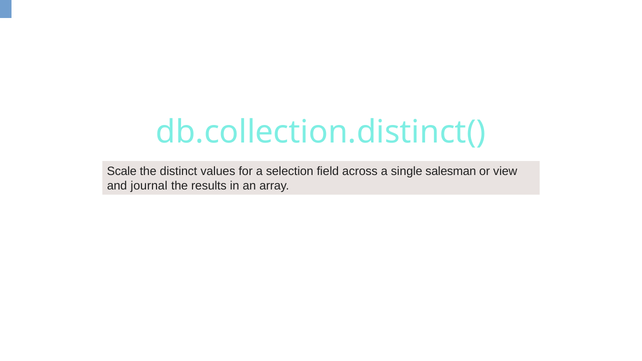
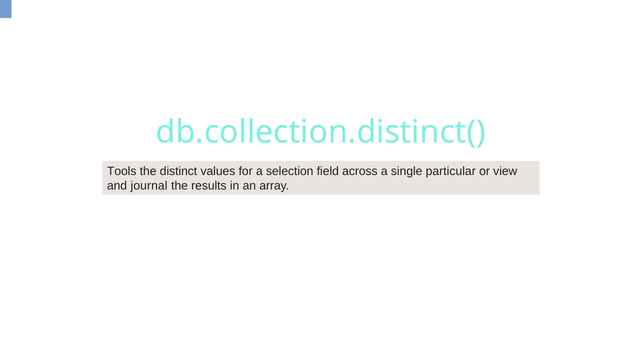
Scale: Scale -> Tools (122, 172)
salesman: salesman -> particular (451, 172)
